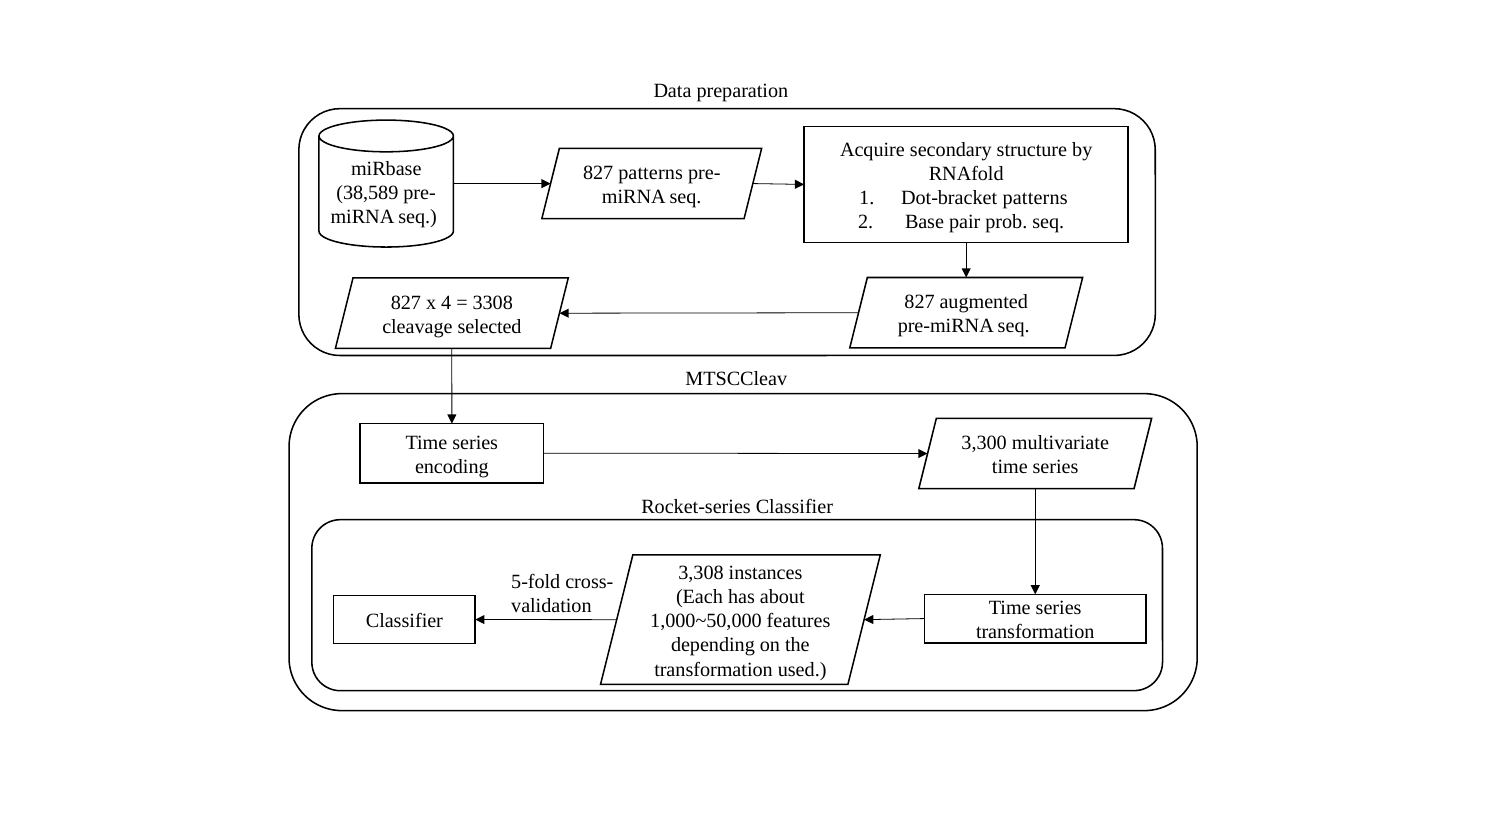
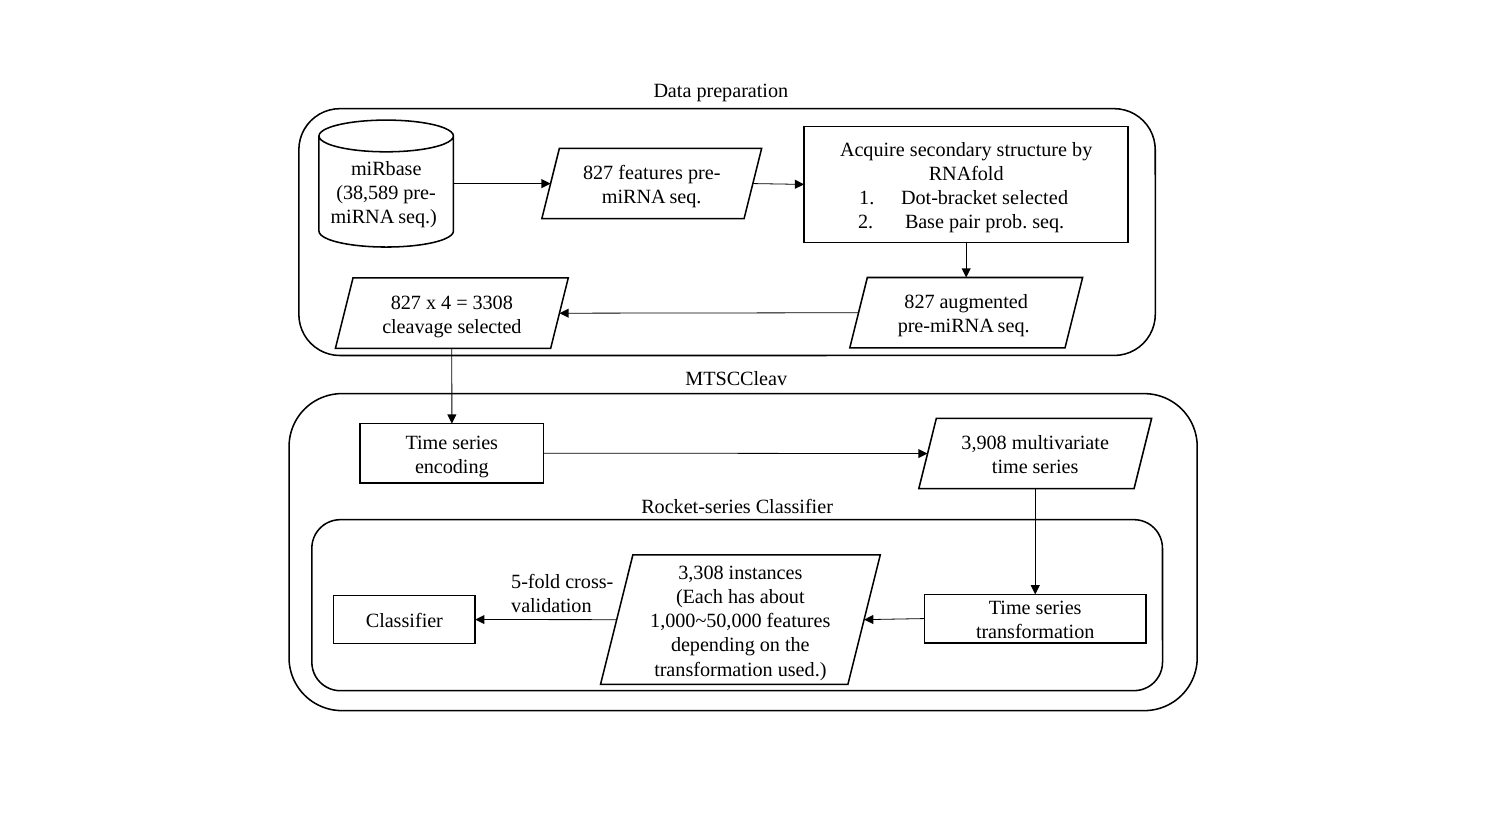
827 patterns: patterns -> features (651, 173)
Dot-bracket patterns: patterns -> selected (1035, 198)
3,300: 3,300 -> 3,908 (984, 443)
